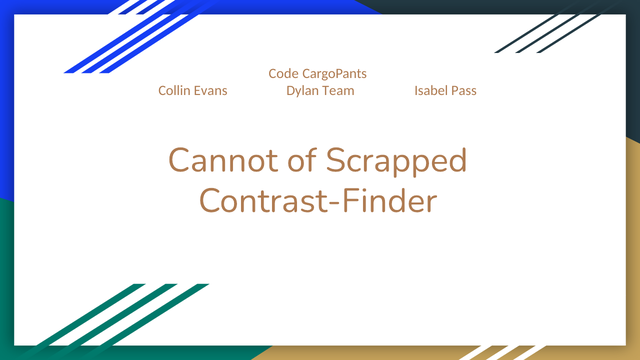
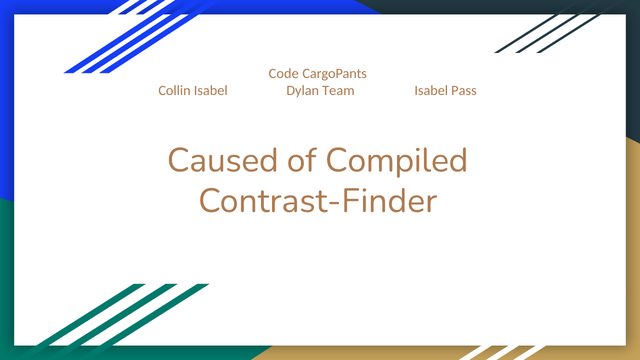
Collin Evans: Evans -> Isabel (211, 91)
Cannot: Cannot -> Caused (223, 160)
Scrapped: Scrapped -> Compiled (397, 160)
